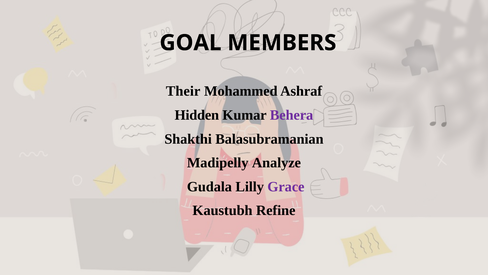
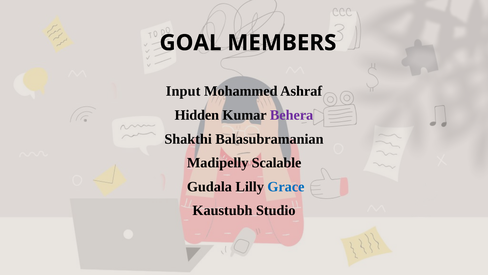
Their: Their -> Input (183, 91)
Analyze: Analyze -> Scalable (277, 163)
Grace colour: purple -> blue (286, 186)
Refine: Refine -> Studio (276, 210)
